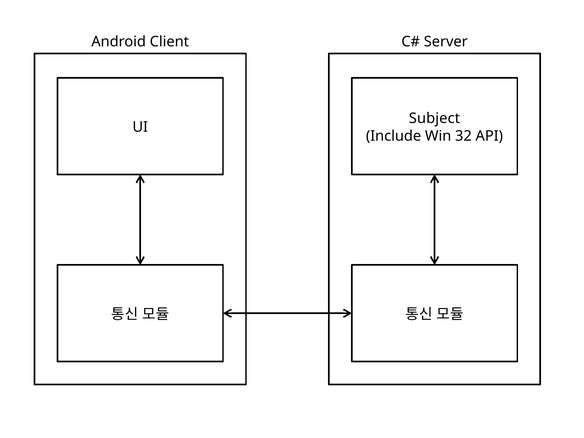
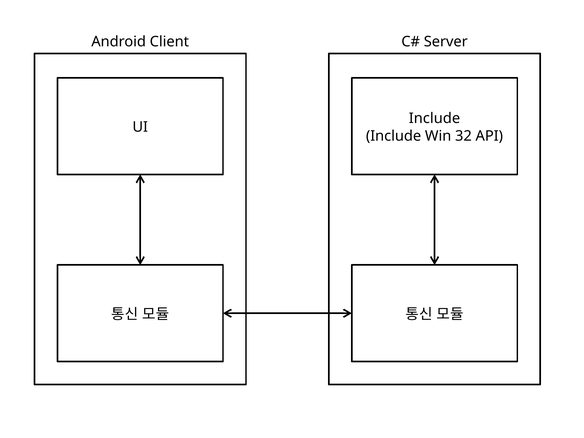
Subject: Subject -> Include (434, 118)
